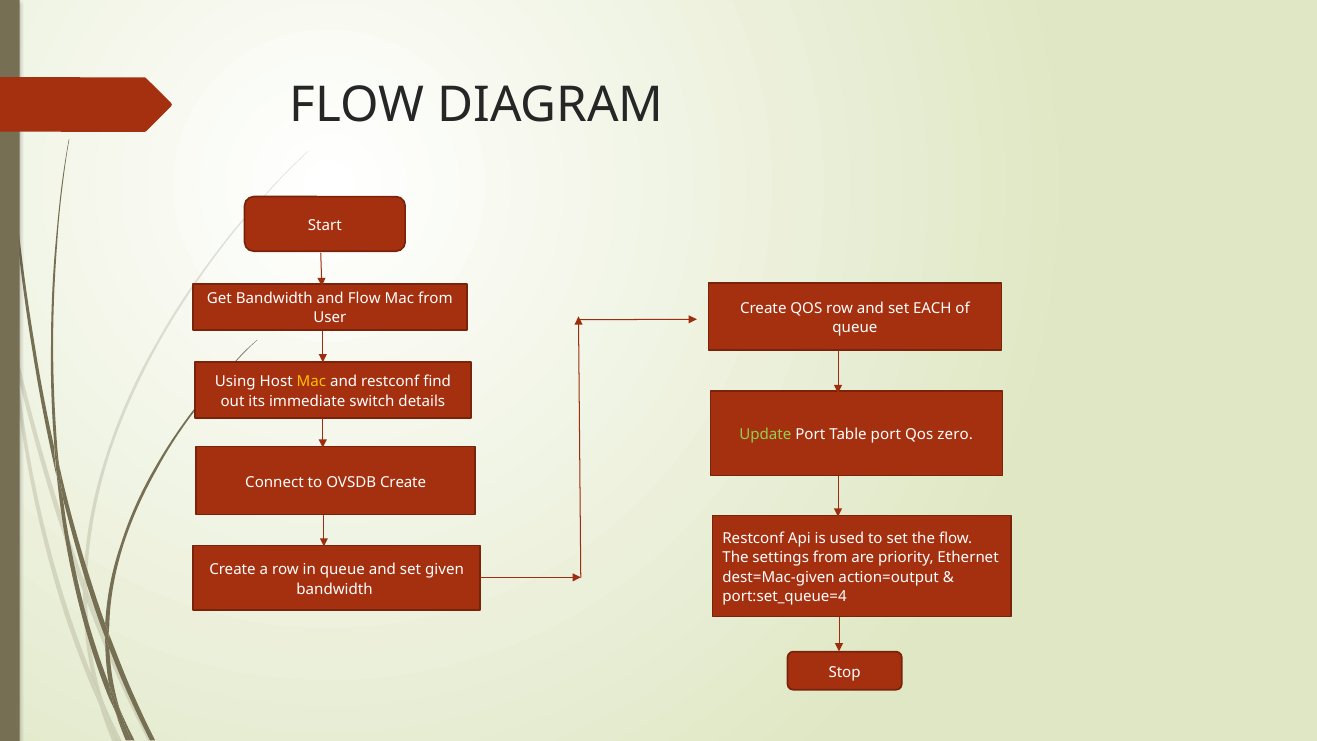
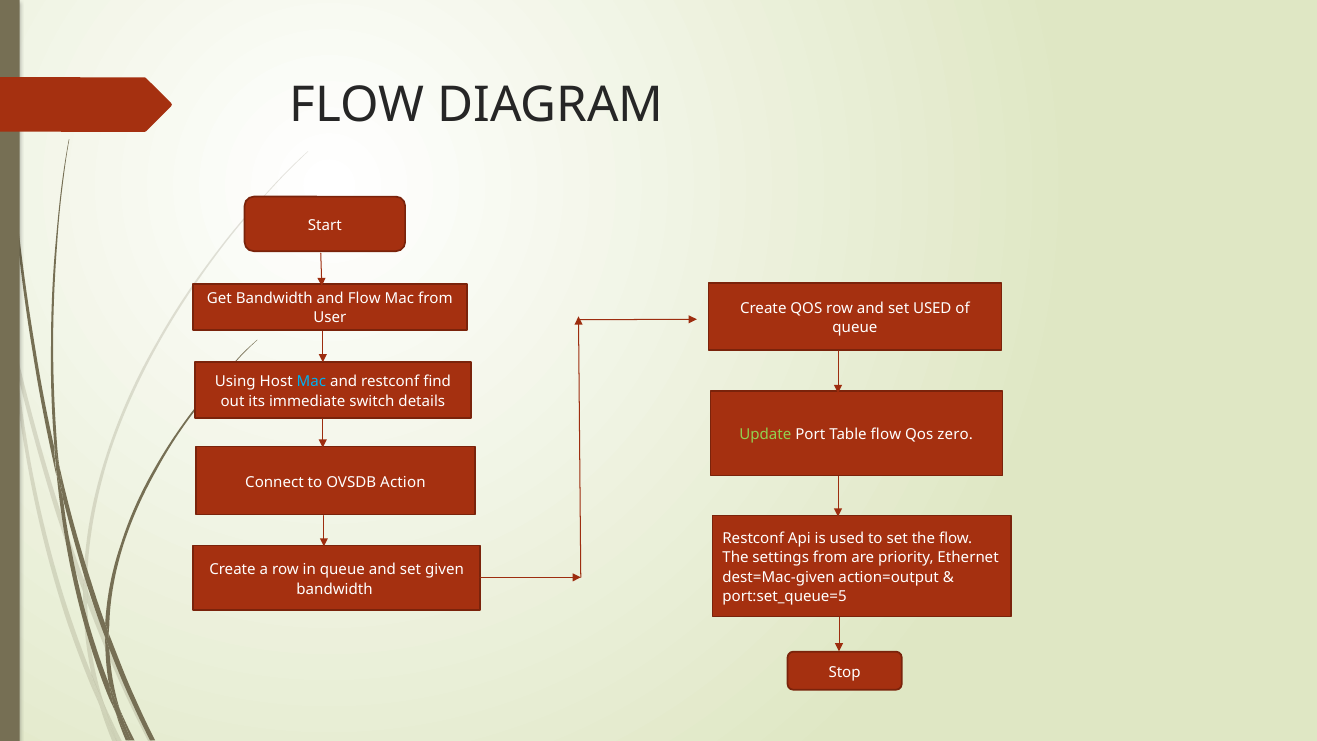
set EACH: EACH -> USED (932, 308)
Mac colour: yellow -> light blue (311, 382)
Table port: port -> flow (886, 435)
OVSDB Create: Create -> Action (403, 482)
port:set_queue=4: port:set_queue=4 -> port:set_queue=5 (785, 597)
